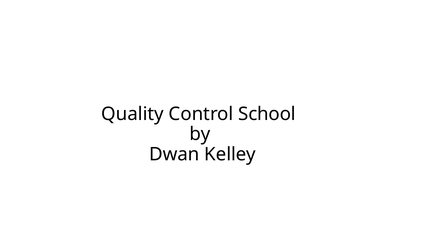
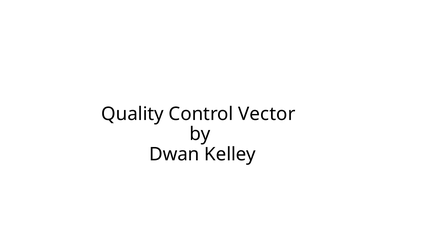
School: School -> Vector (267, 114)
